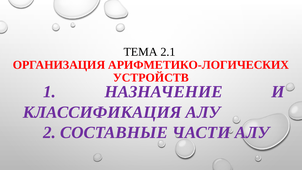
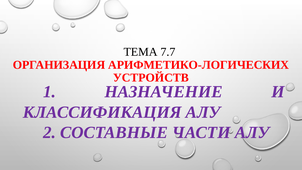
2.1: 2.1 -> 7.7 (168, 52)
